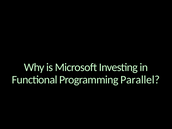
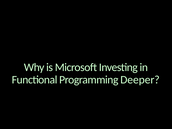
Parallel: Parallel -> Deeper (140, 80)
